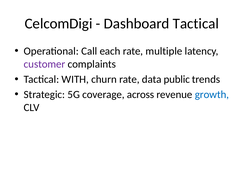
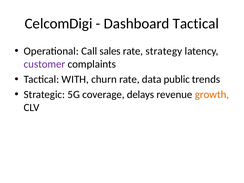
each: each -> sales (110, 51)
multiple: multiple -> strategy (164, 51)
across: across -> delays (141, 95)
growth colour: blue -> orange (212, 95)
